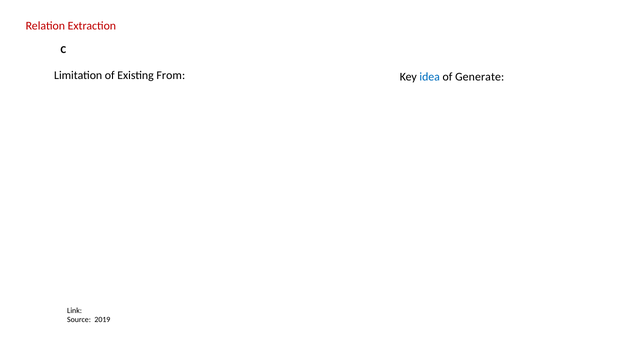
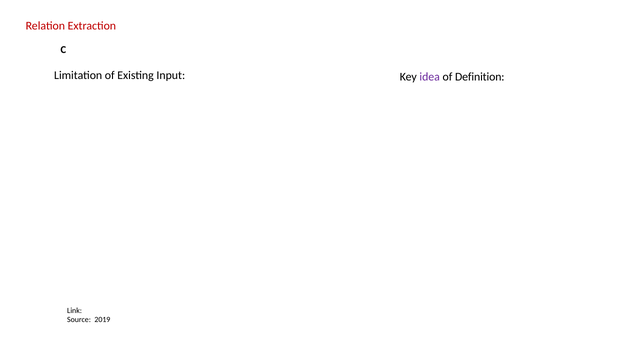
From: From -> Input (171, 75)
idea colour: blue -> purple (430, 77)
Generate: Generate -> Definition (480, 77)
